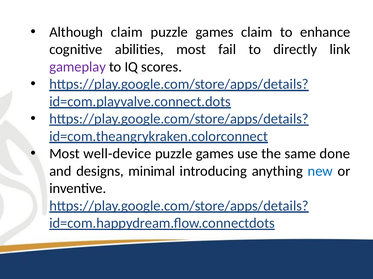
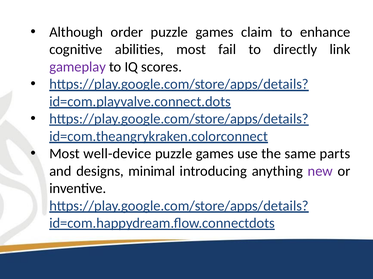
Although claim: claim -> order (127, 32)
done: done -> parts (335, 154)
new colour: blue -> purple (320, 172)
